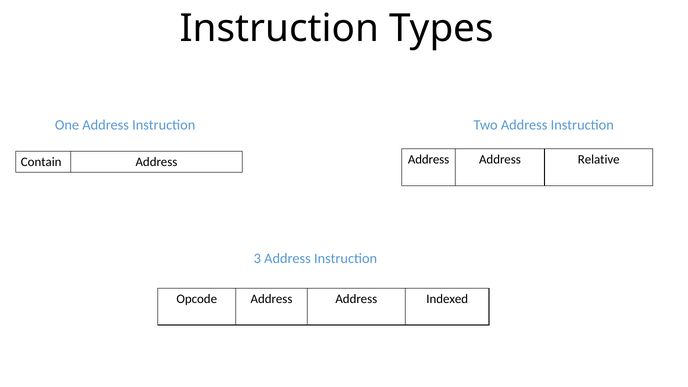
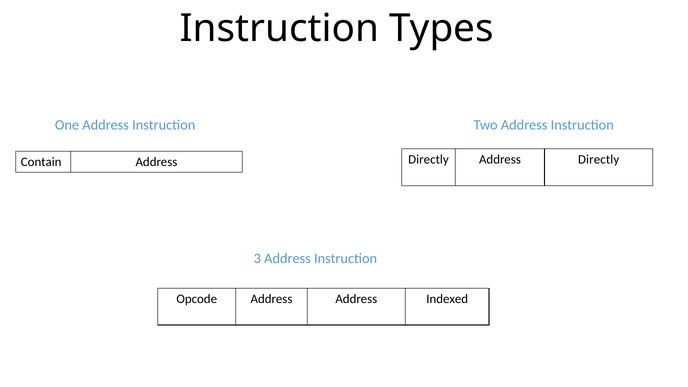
Address: Address -> Directly (429, 160)
Relative: Relative -> Directly (599, 160)
